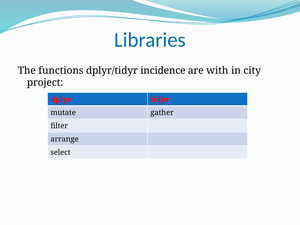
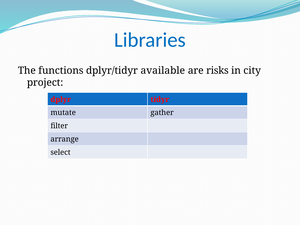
incidence: incidence -> available (163, 71)
with: with -> risks (217, 71)
